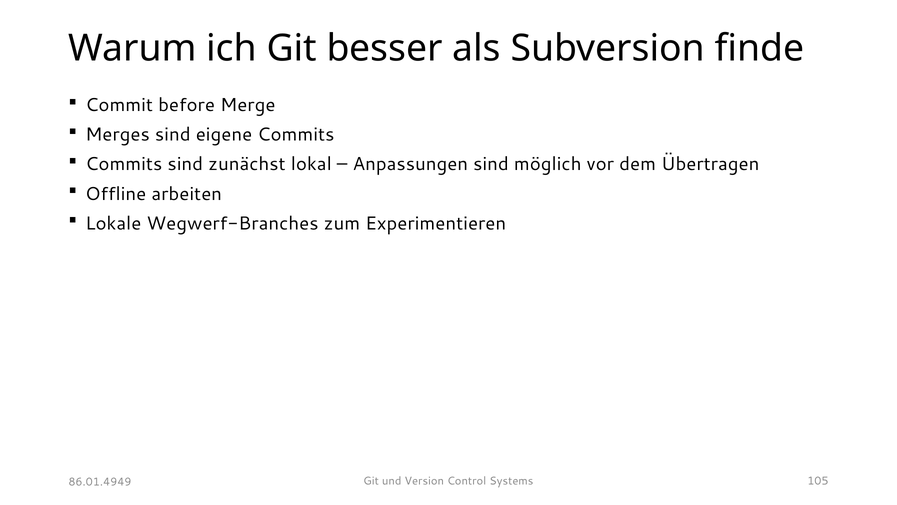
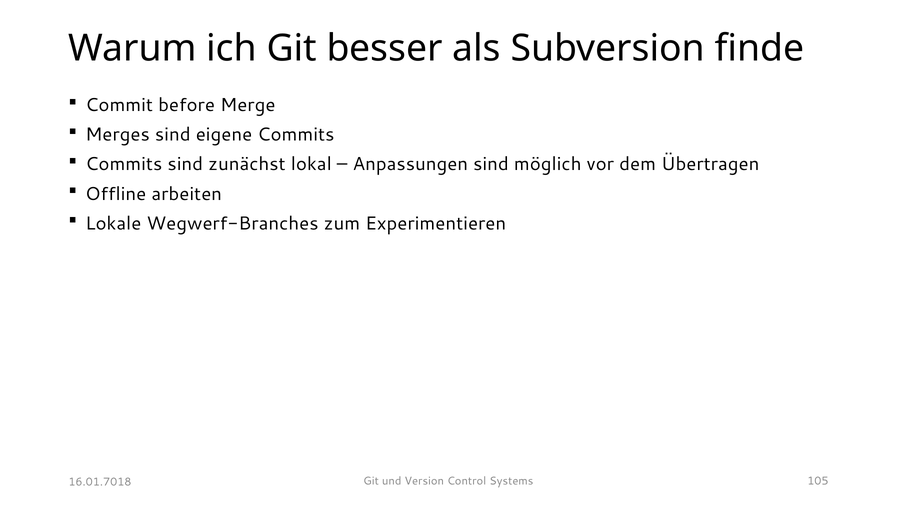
86.01.4949: 86.01.4949 -> 16.01.7018 (100, 482)
